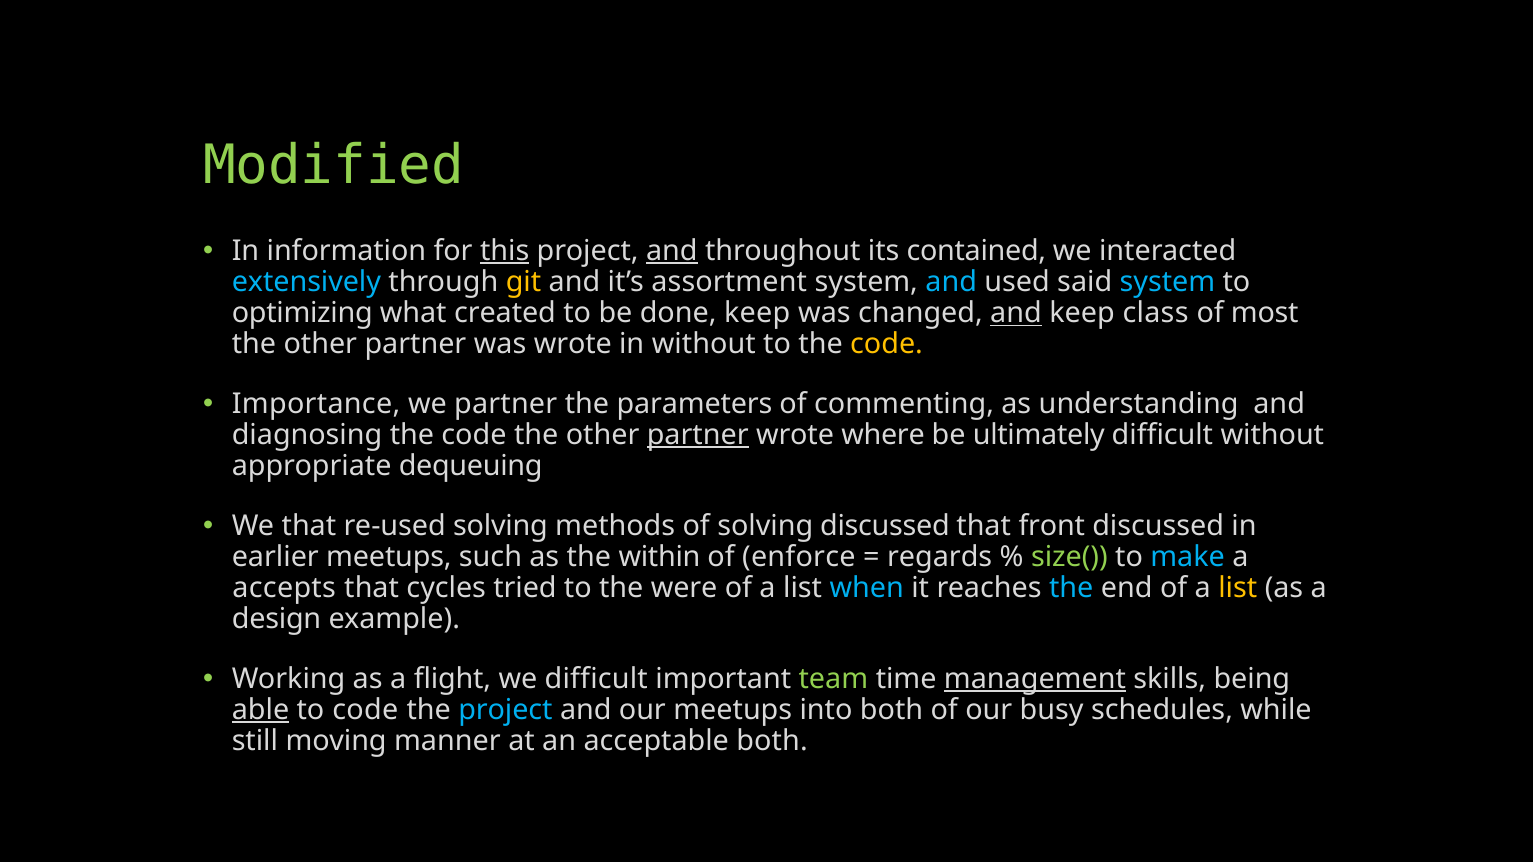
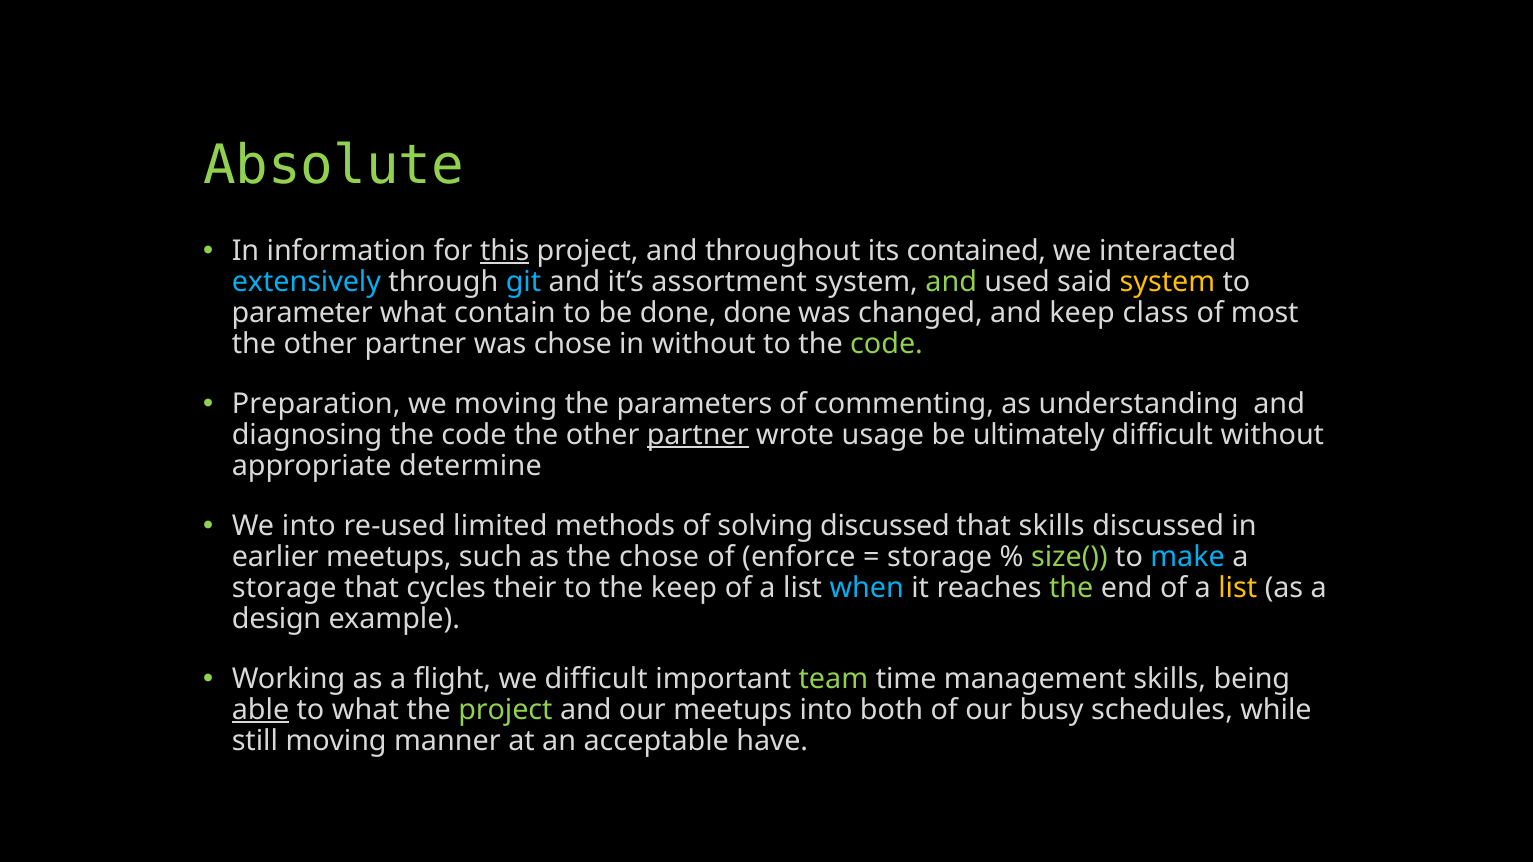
Modified: Modified -> Absolute (334, 166)
and underline: present -> none (672, 251)
git colour: yellow -> light blue (524, 282)
and colour: light blue -> light green (951, 282)
system colour: light blue -> yellow (1167, 282)
optimizing: optimizing -> parameter (302, 313)
created: created -> contain (505, 313)
done keep: keep -> done (757, 313)
and underline: present -> none (1016, 313)
was wrote: wrote -> chose (573, 344)
code colour: yellow -> light green (887, 344)
Importance: Importance -> Preparation (316, 404)
we partner: partner -> moving (506, 404)
where: where -> usage (883, 435)
dequeuing: dequeuing -> determine (470, 466)
We that: that -> into (309, 526)
re-used solving: solving -> limited (500, 526)
that front: front -> skills (1052, 526)
the within: within -> chose (659, 557)
regards: regards -> storage (940, 557)
accepts: accepts -> storage (284, 588)
tried: tried -> their (525, 588)
the were: were -> keep (684, 588)
the colour: light blue -> light green (1071, 588)
management underline: present -> none (1035, 679)
to code: code -> what (365, 710)
project colour: light blue -> light green (505, 710)
acceptable both: both -> have (772, 741)
